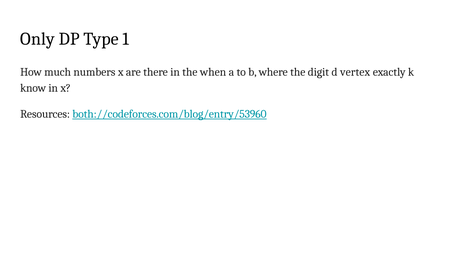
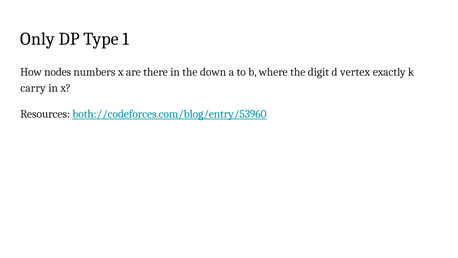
much: much -> nodes (58, 72)
when: when -> down (213, 72)
know: know -> carry (33, 88)
